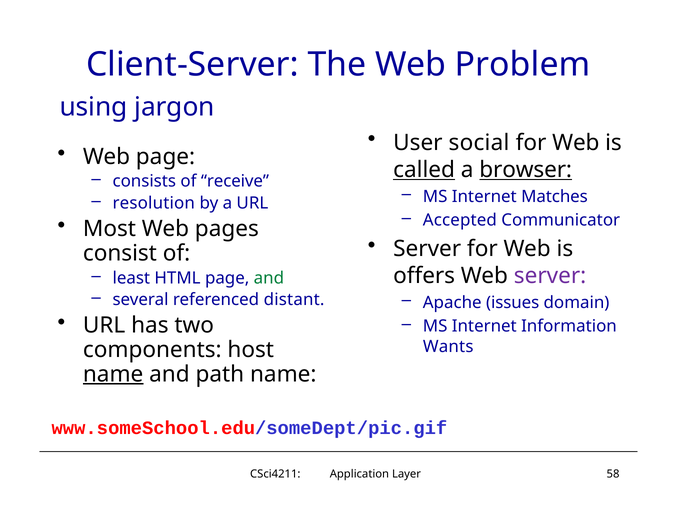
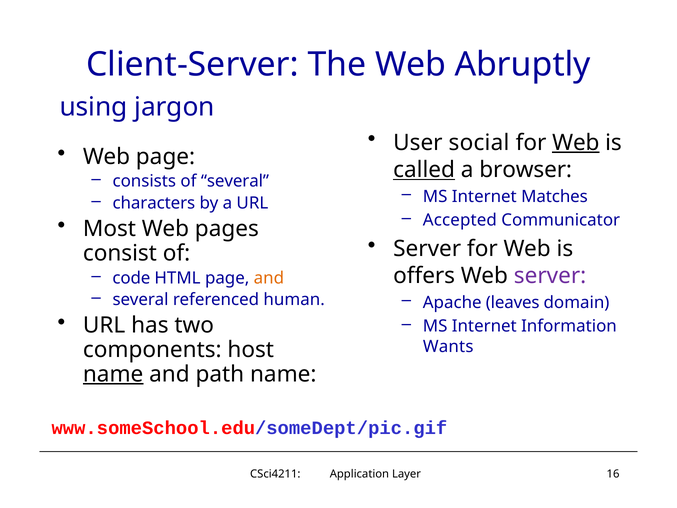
Problem: Problem -> Abruptly (523, 64)
Web underline: none -> present (576, 143)
browser underline: present -> none (526, 170)
of receive: receive -> several (235, 181)
resolution: resolution -> characters (154, 203)
least: least -> code (131, 278)
and colour: green -> orange (269, 278)
distant: distant -> human (294, 299)
issues: issues -> leaves (513, 302)
58: 58 -> 16 (613, 474)
